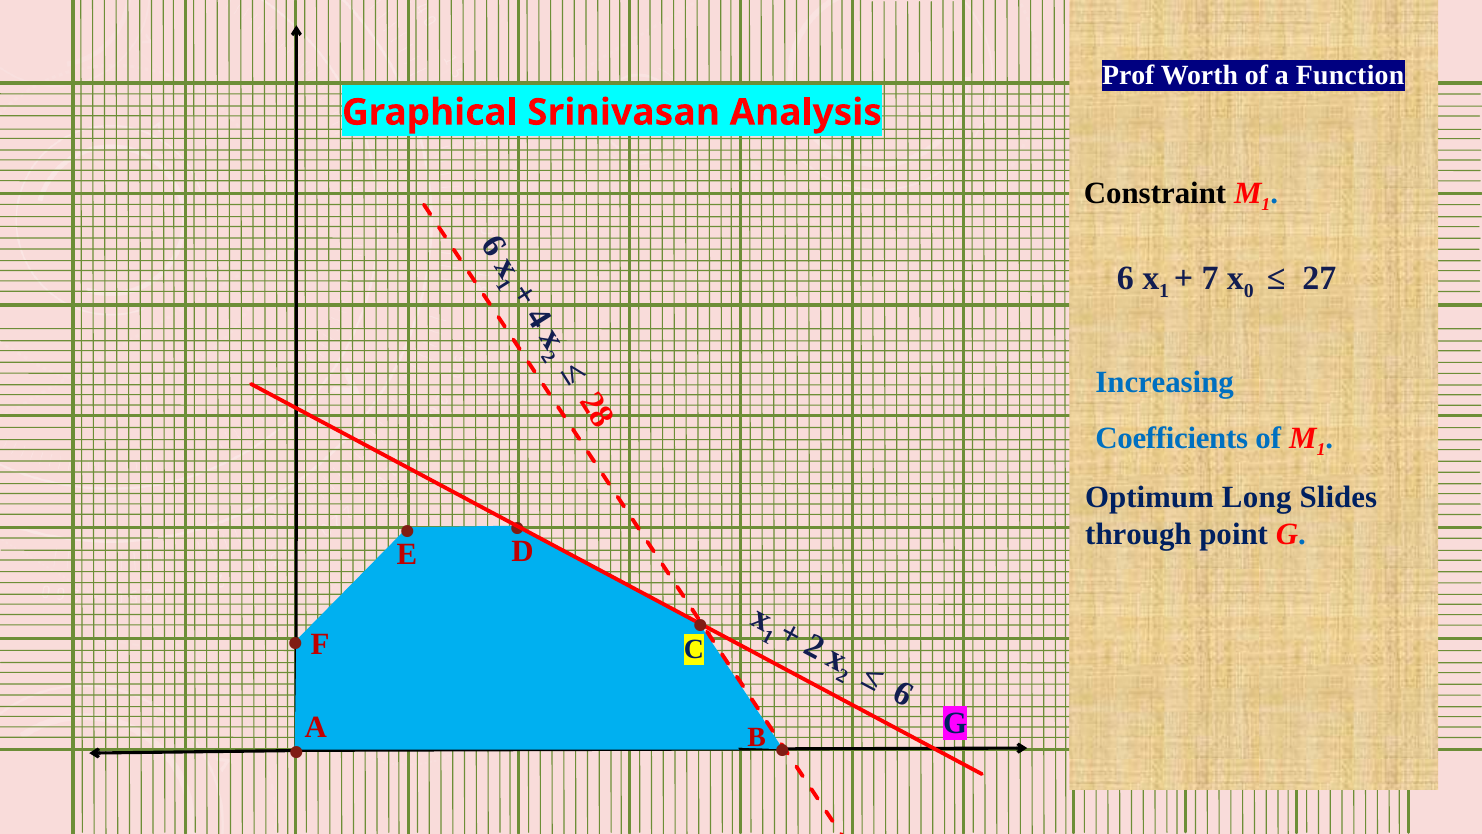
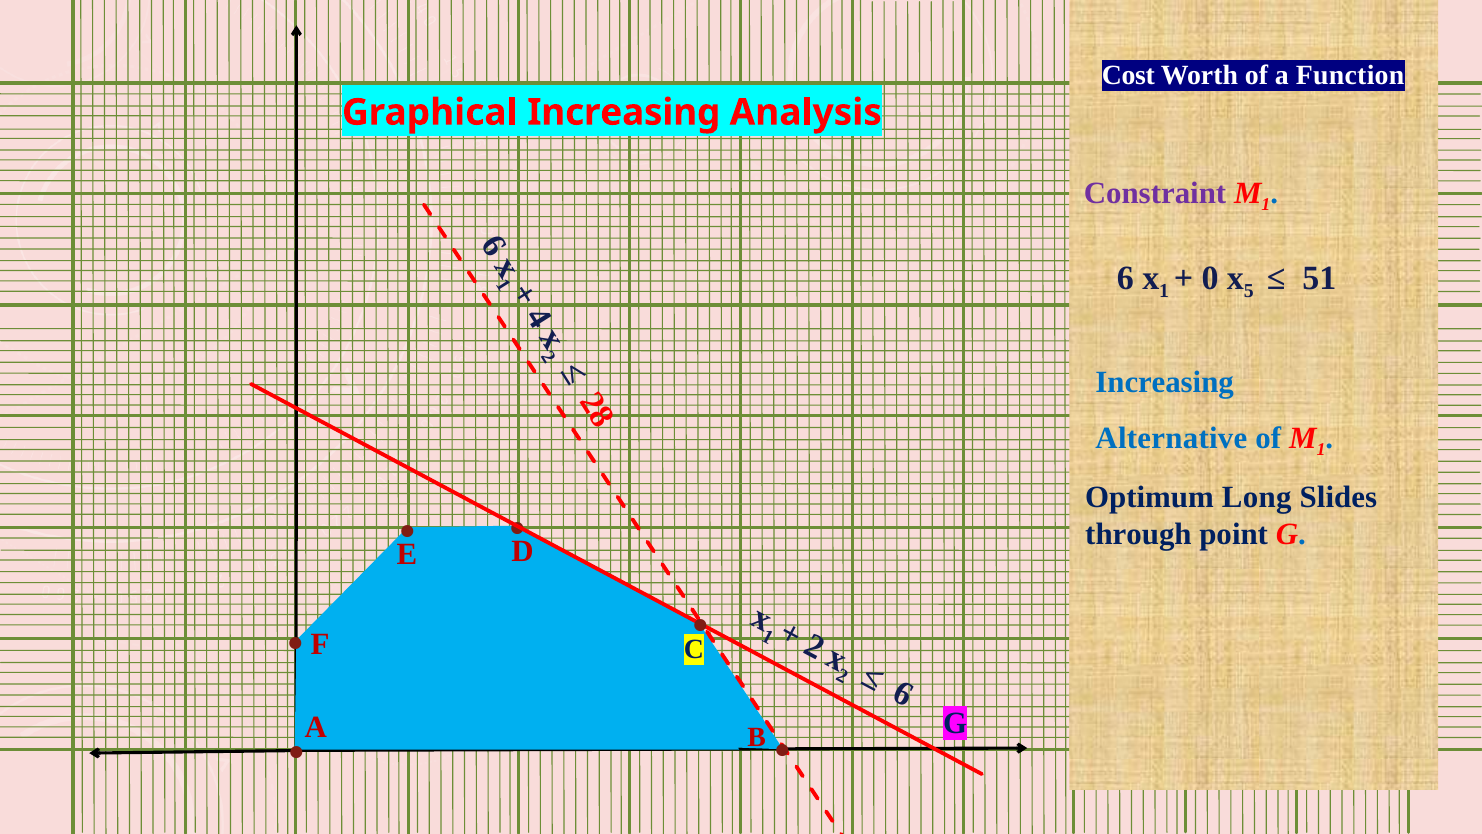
Prof: Prof -> Cost (1128, 76)
Graphical Srinivasan: Srinivasan -> Increasing (624, 112)
Constraint colour: black -> purple (1155, 193)
7: 7 -> 0 (1210, 278)
0: 0 -> 5 (1249, 291)
27: 27 -> 51 (1319, 278)
Coefficients: Coefficients -> Alternative (1171, 438)
